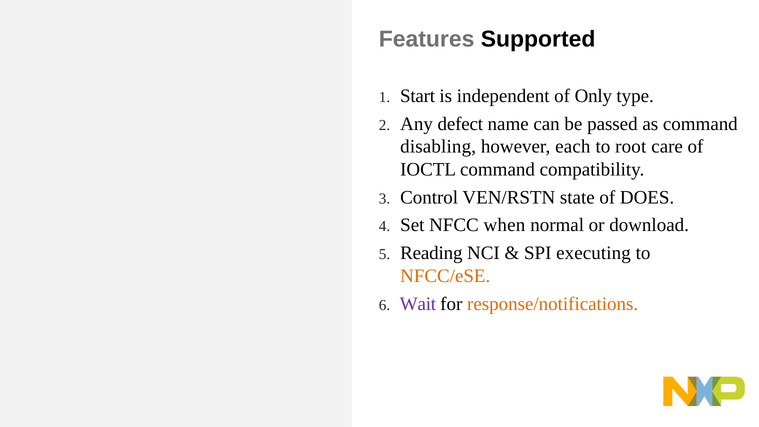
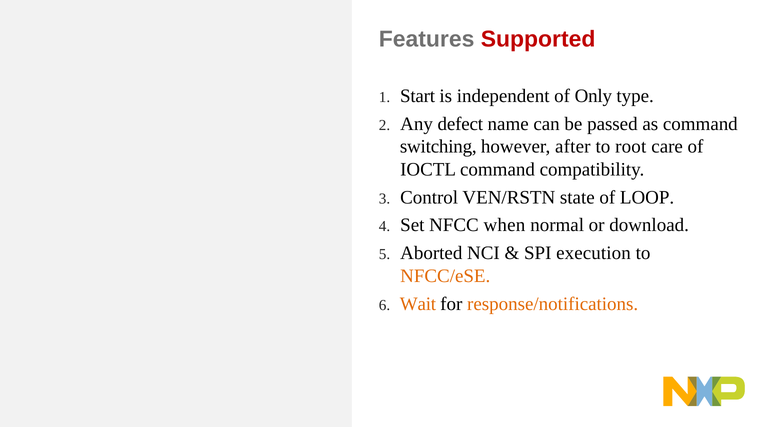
Supported colour: black -> red (538, 39)
disabling: disabling -> switching (438, 147)
each: each -> after (573, 147)
DOES: DOES -> LOOP (647, 197)
Reading: Reading -> Aborted (431, 253)
executing: executing -> execution (593, 253)
Wait colour: purple -> orange (418, 304)
